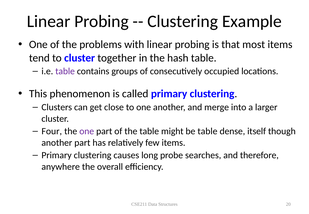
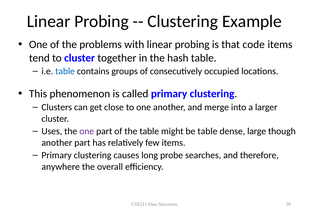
most: most -> code (254, 45)
table colour: purple -> blue (65, 71)
Four: Four -> Uses (52, 131)
itself: itself -> large (257, 131)
